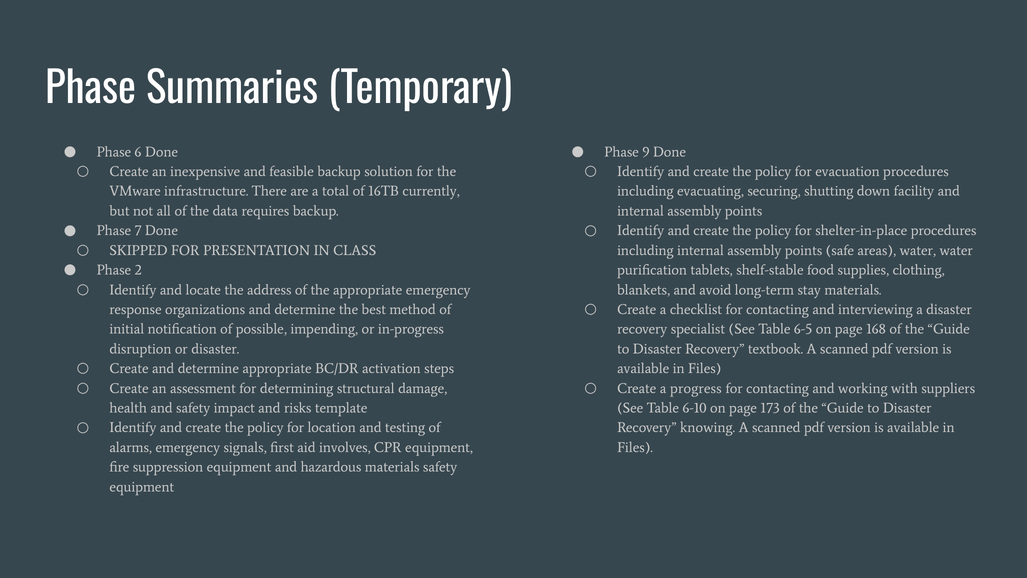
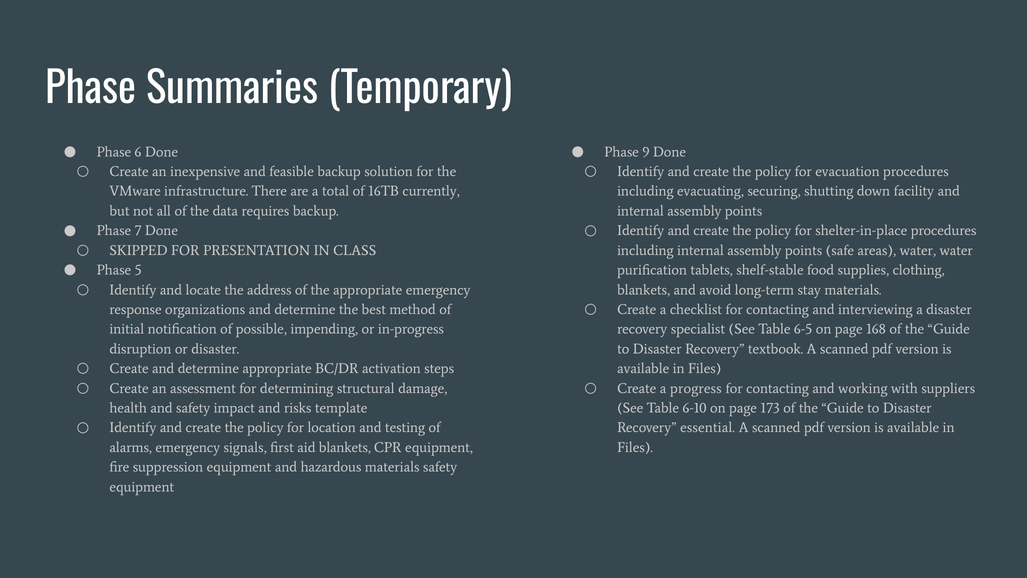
2: 2 -> 5 (138, 270)
knowing: knowing -> essential (707, 427)
aid involves: involves -> blankets (345, 447)
